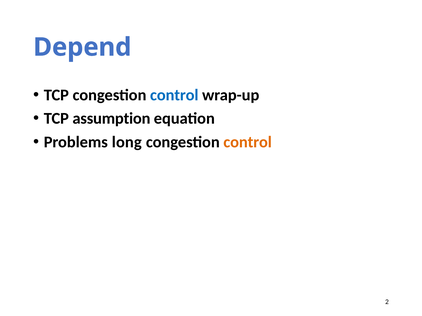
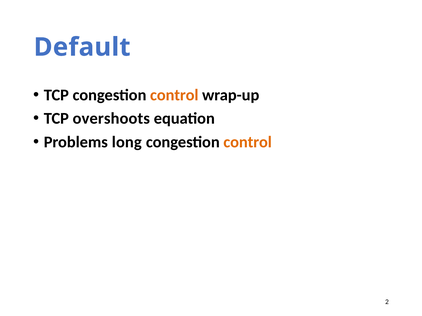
Depend: Depend -> Default (82, 47)
control colour: blue -> orange (174, 95)
assumption: assumption -> overshoots (111, 119)
